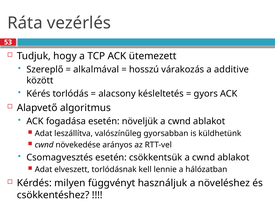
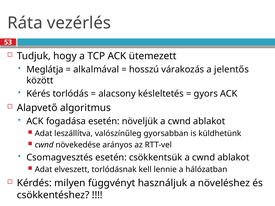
Szereplő: Szereplő -> Meglátja (45, 70)
additive: additive -> jelentős (231, 70)
